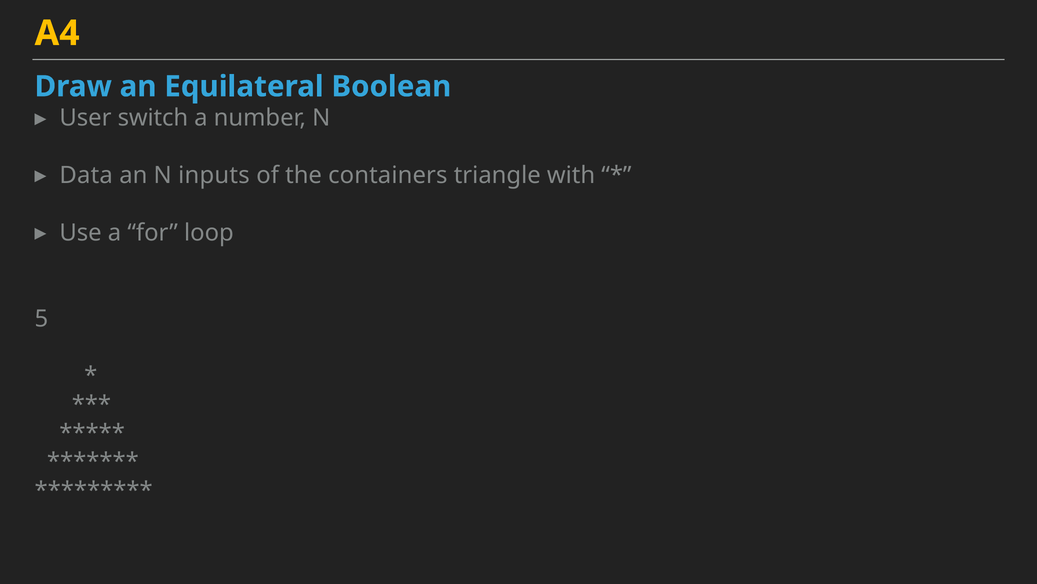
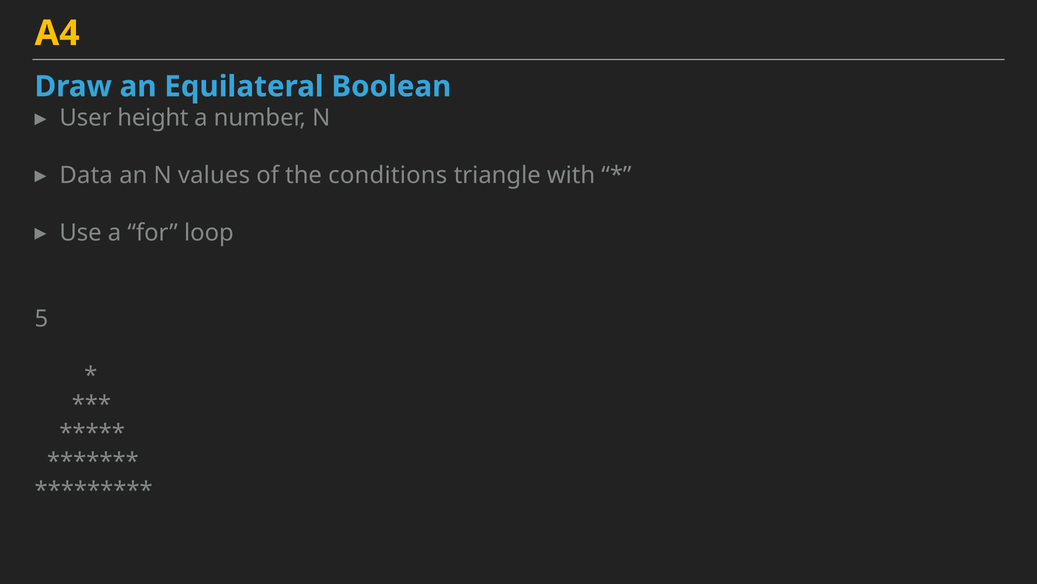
switch: switch -> height (153, 118)
inputs: inputs -> values (214, 175)
containers: containers -> conditions (388, 175)
